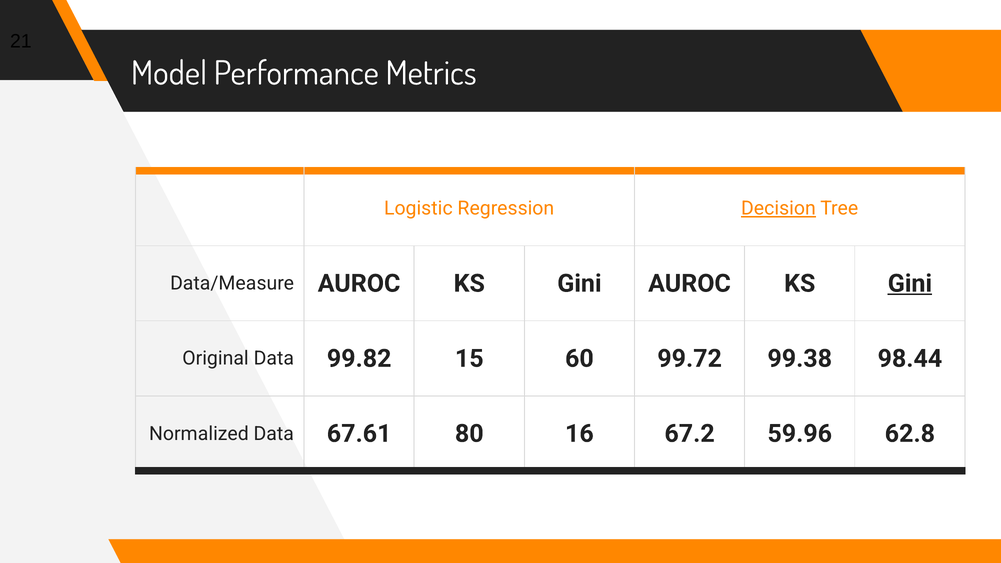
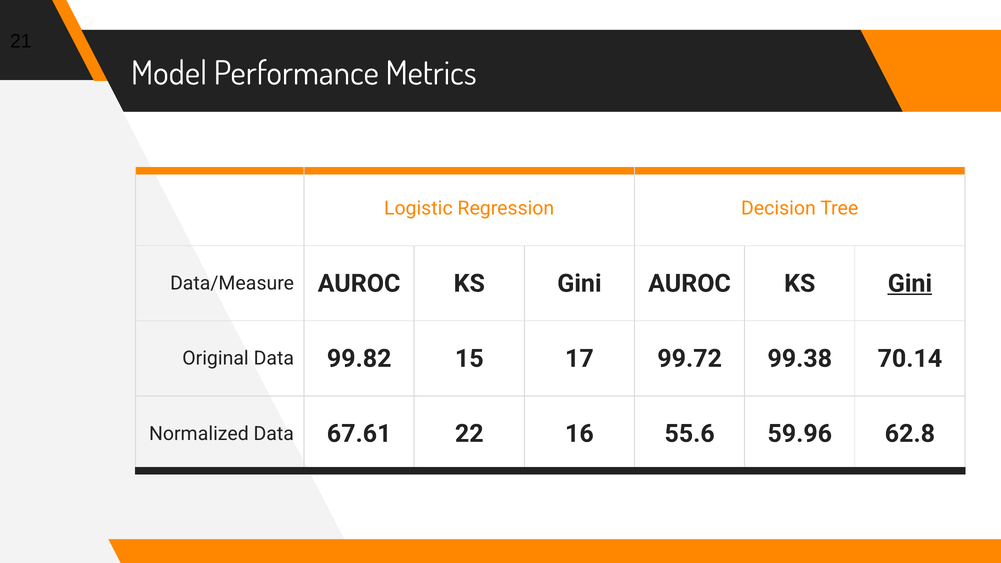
Decision underline: present -> none (778, 208)
60: 60 -> 17 (579, 359)
98.44: 98.44 -> 70.14 (910, 359)
80: 80 -> 22 (469, 434)
67.2: 67.2 -> 55.6 (690, 434)
